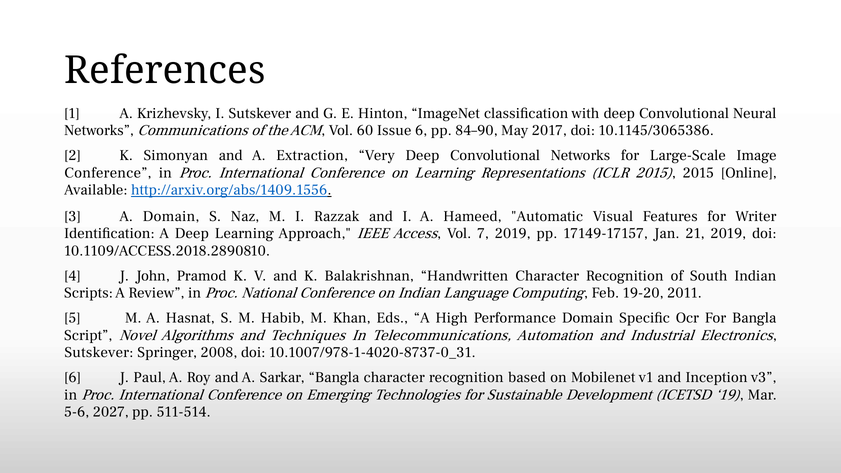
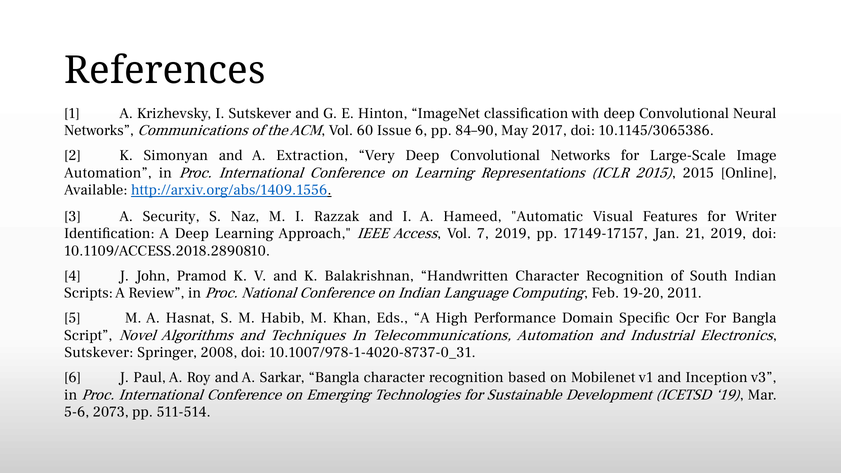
Conference: Conference -> Automation (108, 173)
A Domain: Domain -> Security (171, 216)
2027: 2027 -> 2073 (111, 412)
